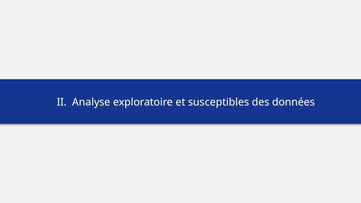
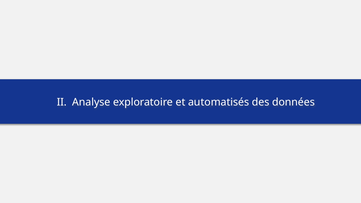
susceptibles: susceptibles -> automatisés (219, 102)
